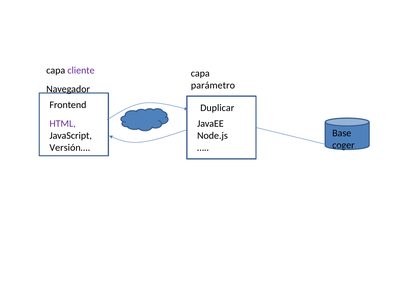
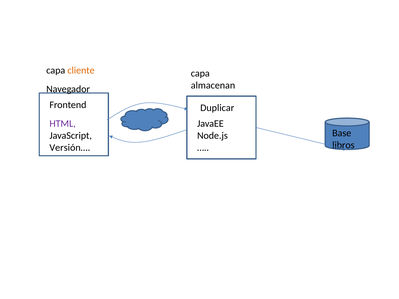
cliente colour: purple -> orange (81, 70)
parámetro: parámetro -> almacenan (213, 85)
coger: coger -> libros (343, 145)
